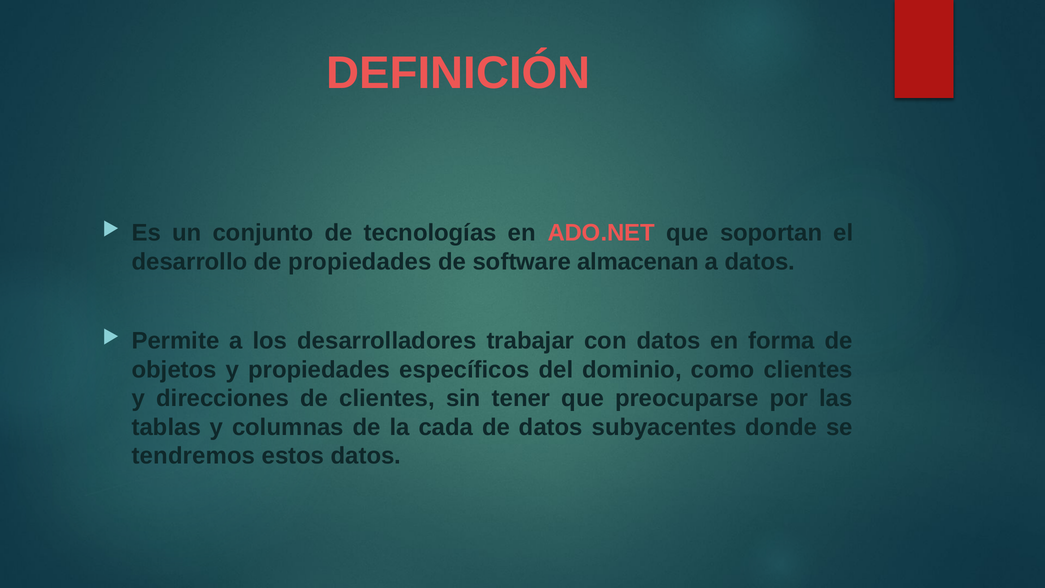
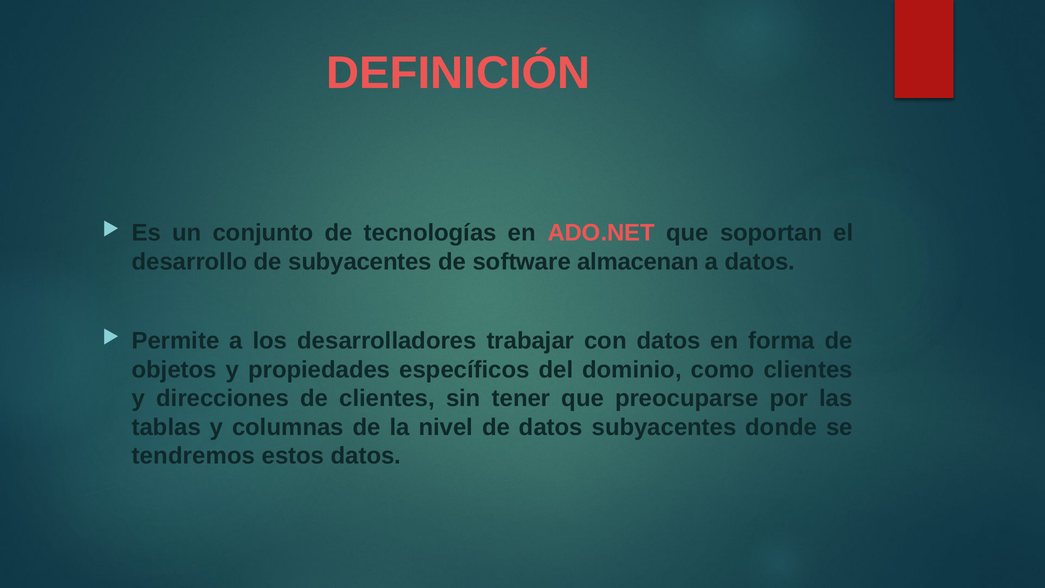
de propiedades: propiedades -> subyacentes (360, 262)
cada: cada -> nivel (446, 427)
